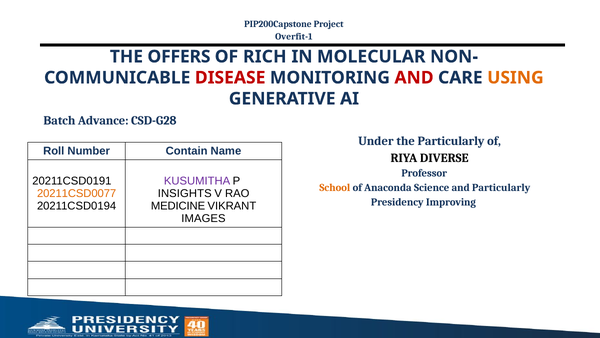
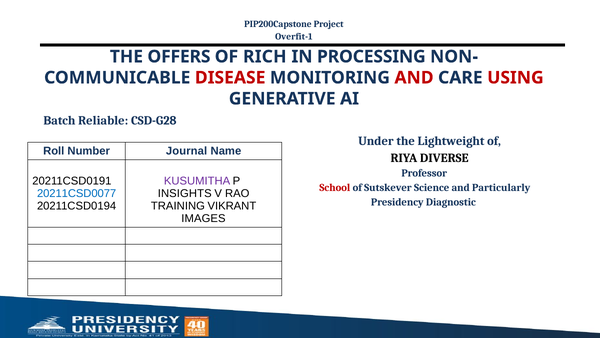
MOLECULAR: MOLECULAR -> PROCESSING (371, 57)
USING colour: orange -> red (515, 78)
Advance: Advance -> Reliable (103, 120)
the Particularly: Particularly -> Lightweight (451, 141)
Contain: Contain -> Journal (187, 151)
School colour: orange -> red (335, 188)
Anaconda: Anaconda -> Sutskever (388, 188)
20211CSD0077 colour: orange -> blue (77, 193)
Improving: Improving -> Diagnostic (451, 202)
MEDICINE: MEDICINE -> TRAINING (178, 206)
